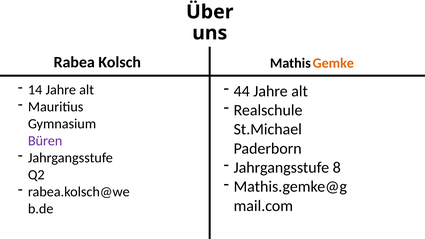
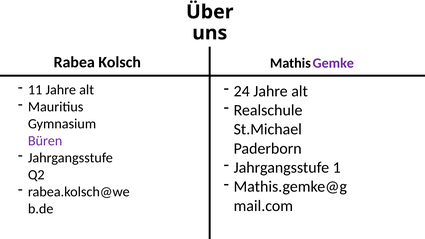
Gemke colour: orange -> purple (333, 63)
14: 14 -> 11 (35, 90)
44: 44 -> 24 (242, 91)
8: 8 -> 1 (337, 168)
